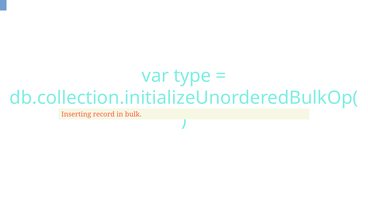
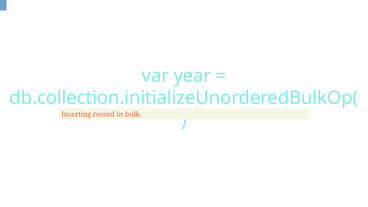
type: type -> year (192, 76)
